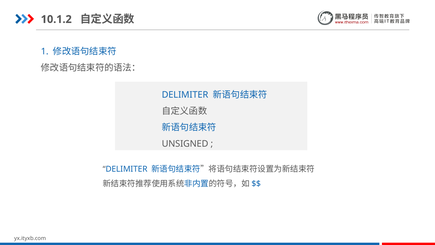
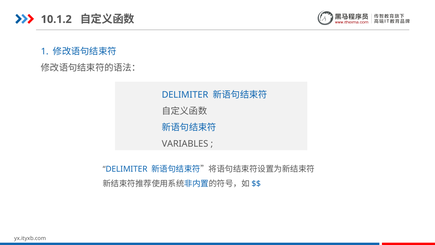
UNSIGNED: UNSIGNED -> VARIABLES (185, 144)
